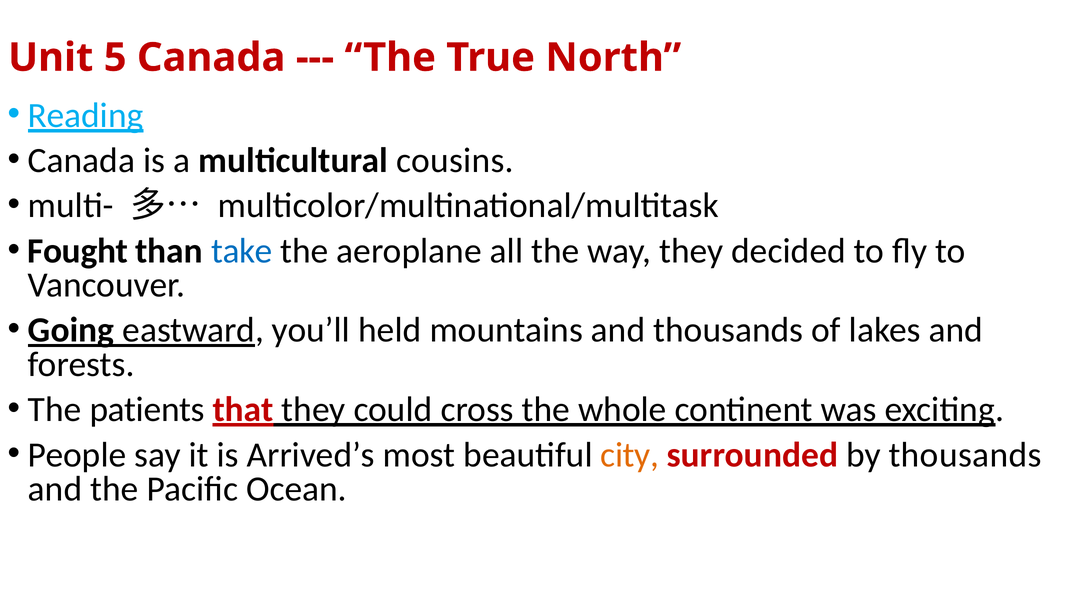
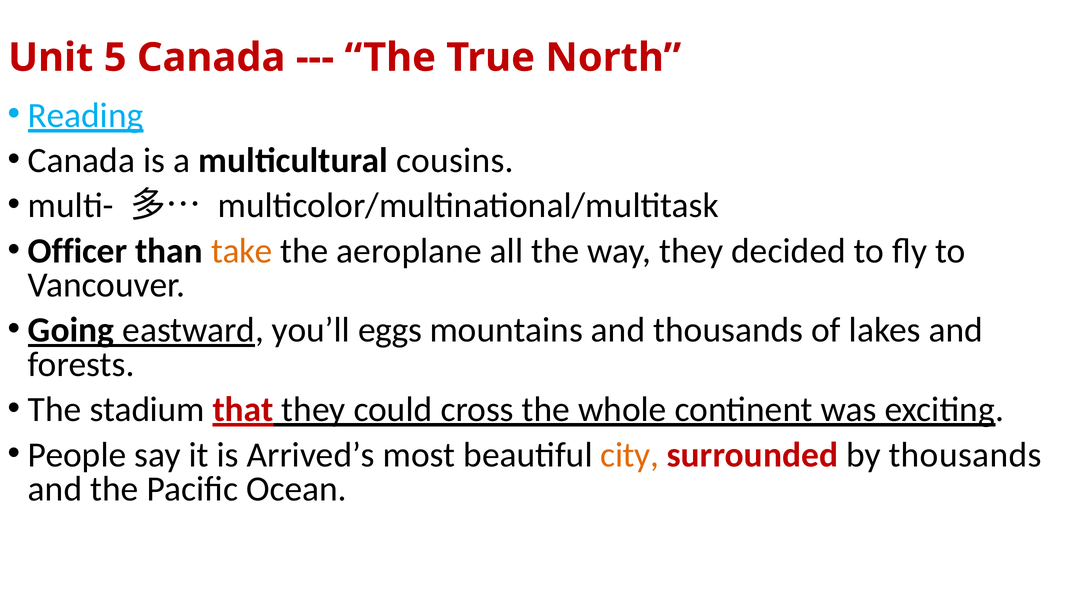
Fought: Fought -> Officer (78, 251)
take colour: blue -> orange (242, 251)
held: held -> eggs (390, 330)
patients: patients -> stadium (147, 410)
